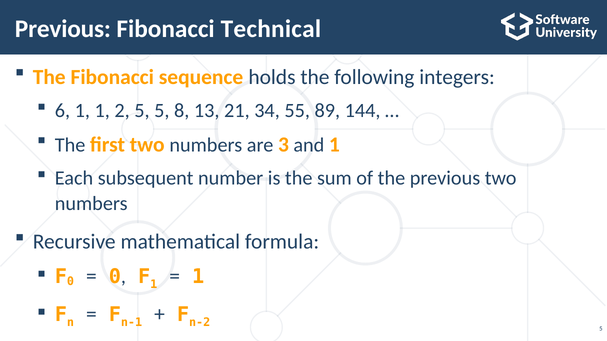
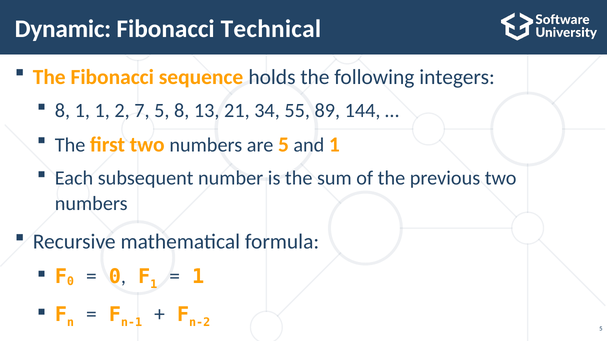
Previous: Previous -> Dynamic (63, 29)
6: 6 -> 8 (62, 111)
2 5: 5 -> 7 (142, 111)
are 3: 3 -> 5 (283, 145)
